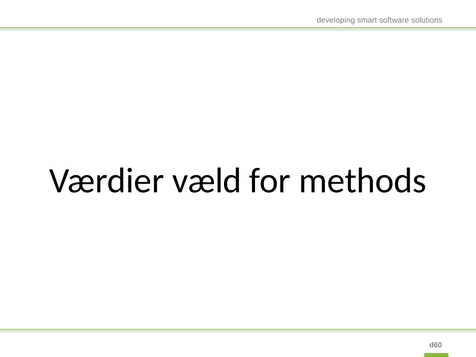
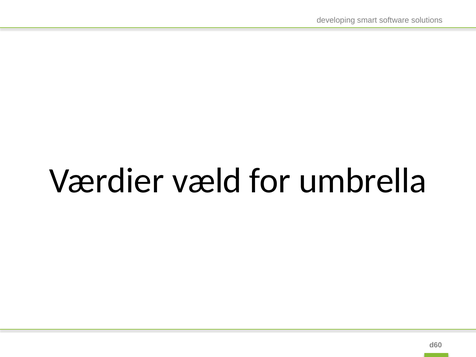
methods: methods -> umbrella (363, 181)
